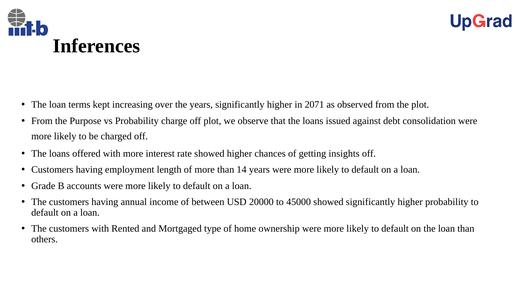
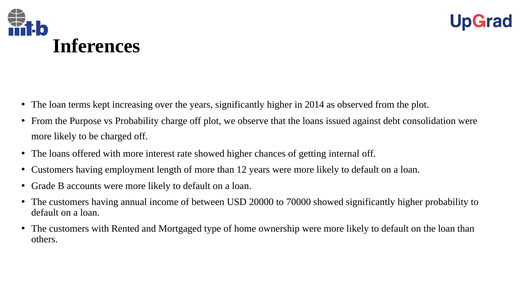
2071: 2071 -> 2014 (314, 105)
insights: insights -> internal (344, 153)
14: 14 -> 12 (242, 170)
45000: 45000 -> 70000 (299, 202)
